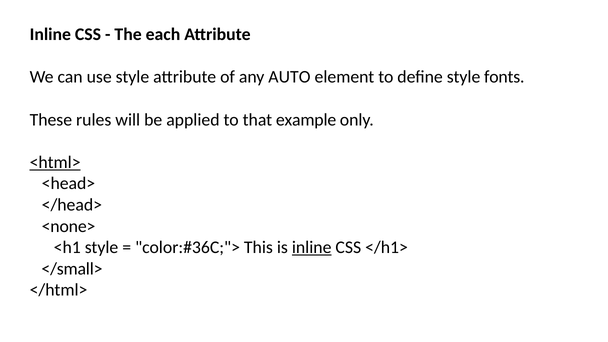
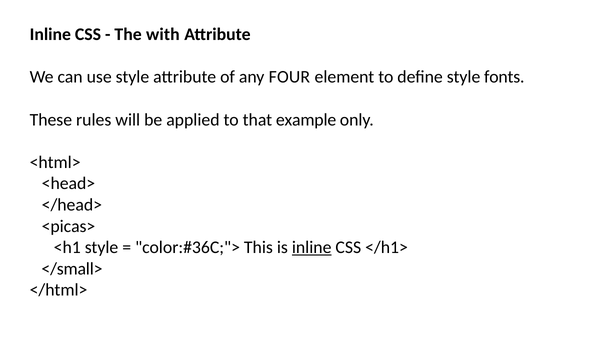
each: each -> with (163, 35)
AUTO: AUTO -> FOUR (289, 77)
<html> underline: present -> none (55, 162)
<none>: <none> -> <picas> (68, 226)
